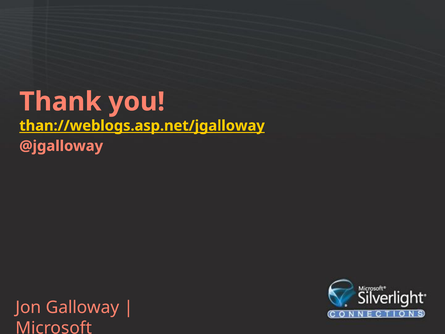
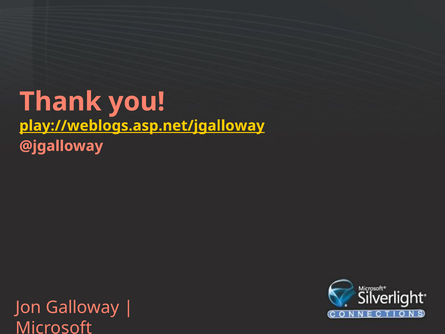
than://weblogs.asp.net/jgalloway: than://weblogs.asp.net/jgalloway -> play://weblogs.asp.net/jgalloway (142, 126)
